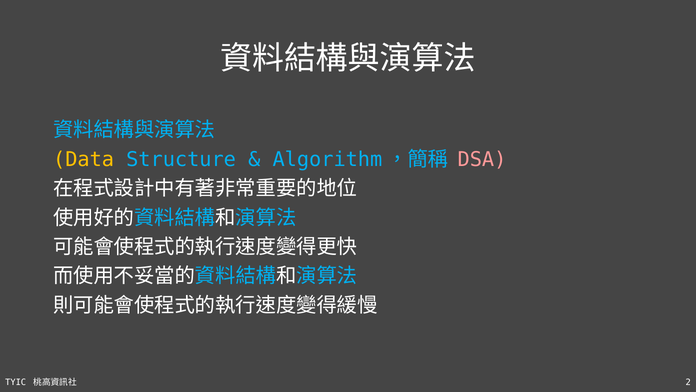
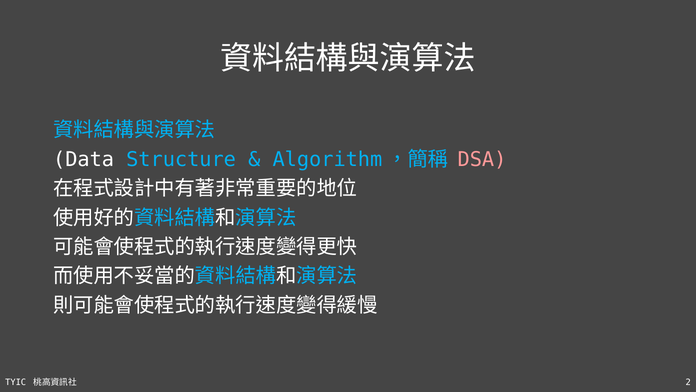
Data colour: yellow -> white (84, 159)
